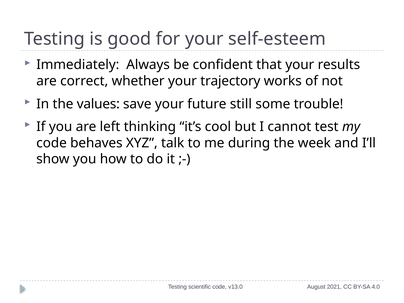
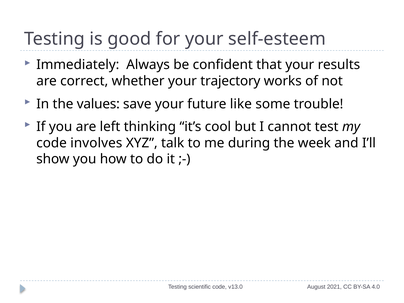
still: still -> like (241, 104)
behaves: behaves -> involves (96, 143)
